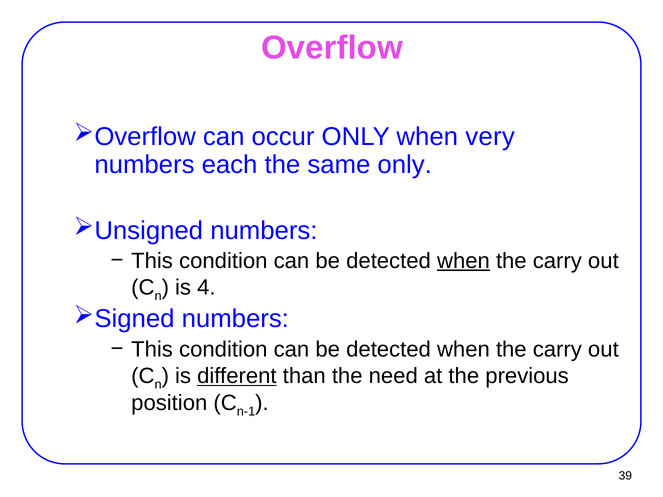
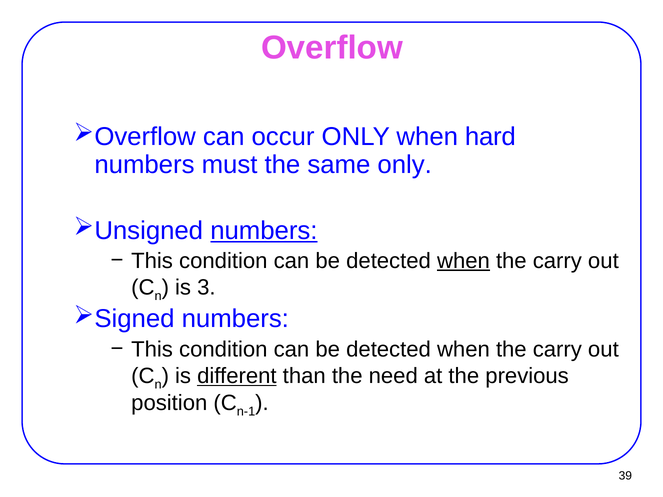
very: very -> hard (490, 137)
each: each -> must (230, 165)
numbers underline: none -> present (264, 231)
4: 4 -> 3 (206, 287)
